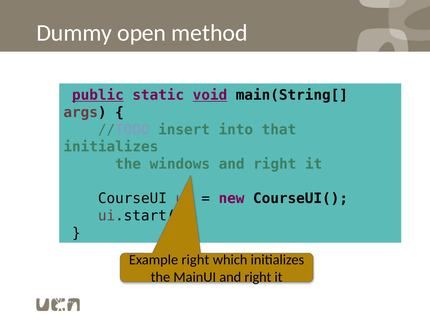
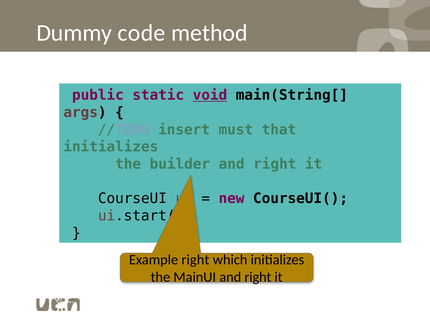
open: open -> code (141, 33)
public underline: present -> none (98, 95)
into: into -> must (236, 129)
windows: windows -> builder (180, 164)
